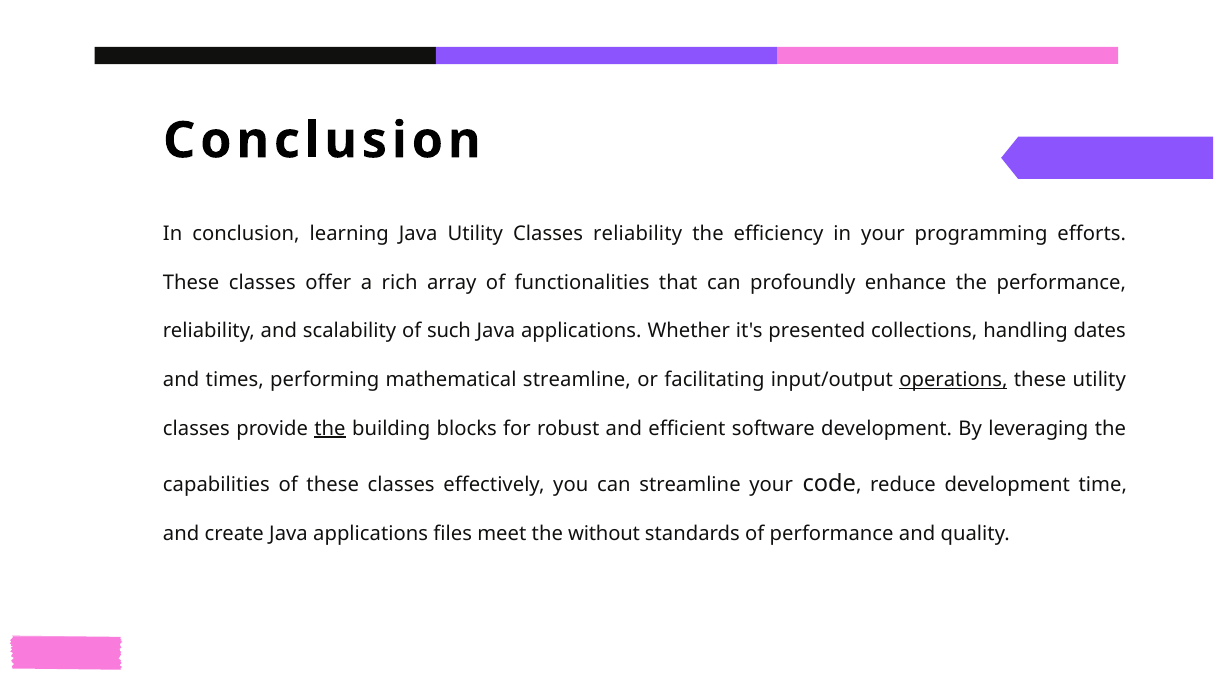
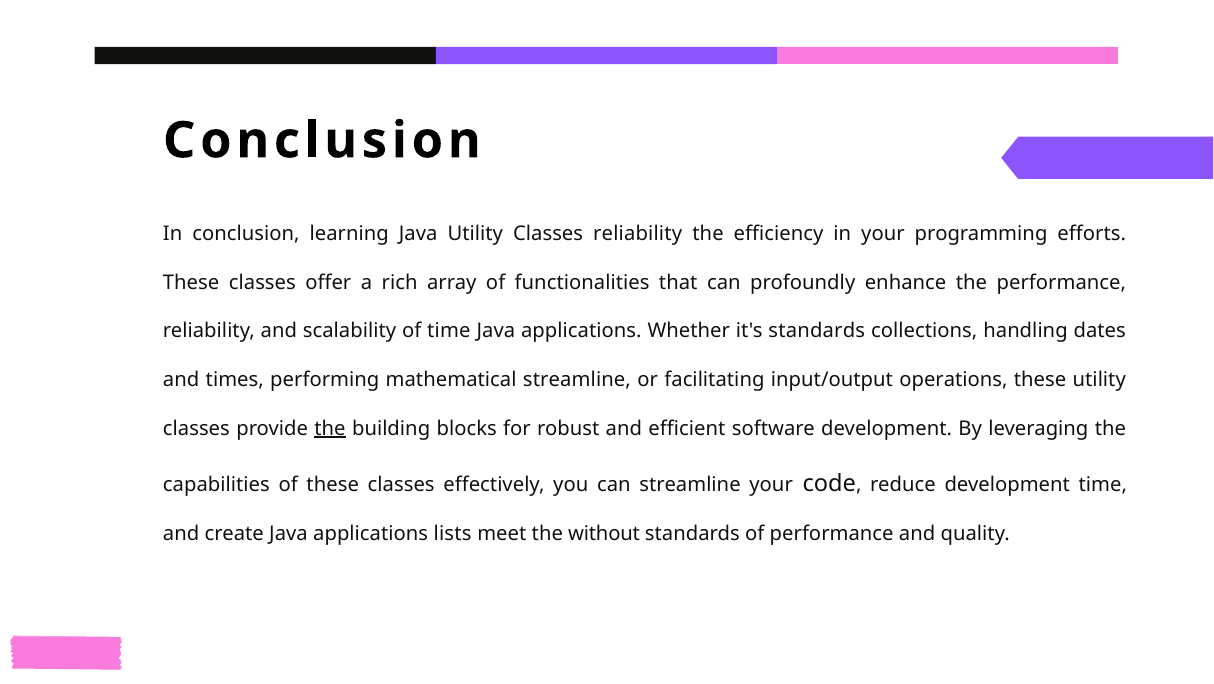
of such: such -> time (449, 331)
it's presented: presented -> standards (817, 331)
operations underline: present -> none (953, 379)
files: files -> lists (453, 533)
